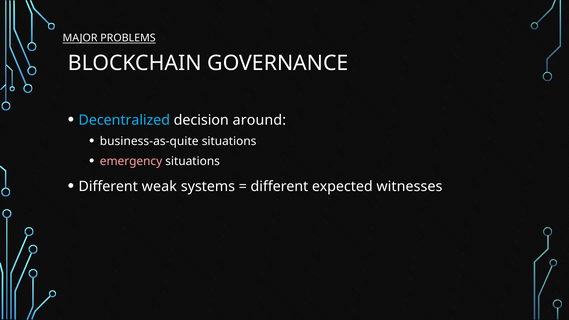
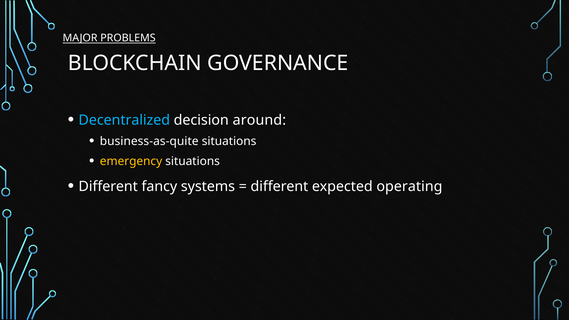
emergency colour: pink -> yellow (131, 161)
weak: weak -> fancy (159, 187)
witnesses: witnesses -> operating (409, 187)
